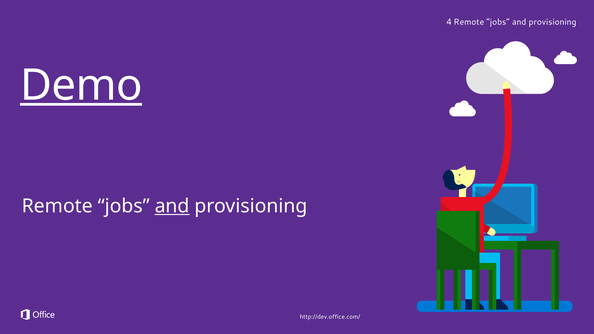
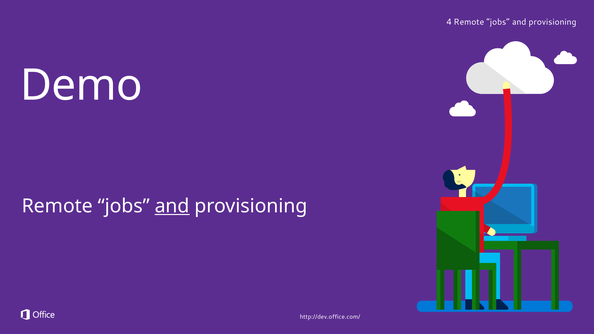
Demo underline: present -> none (81, 85)
